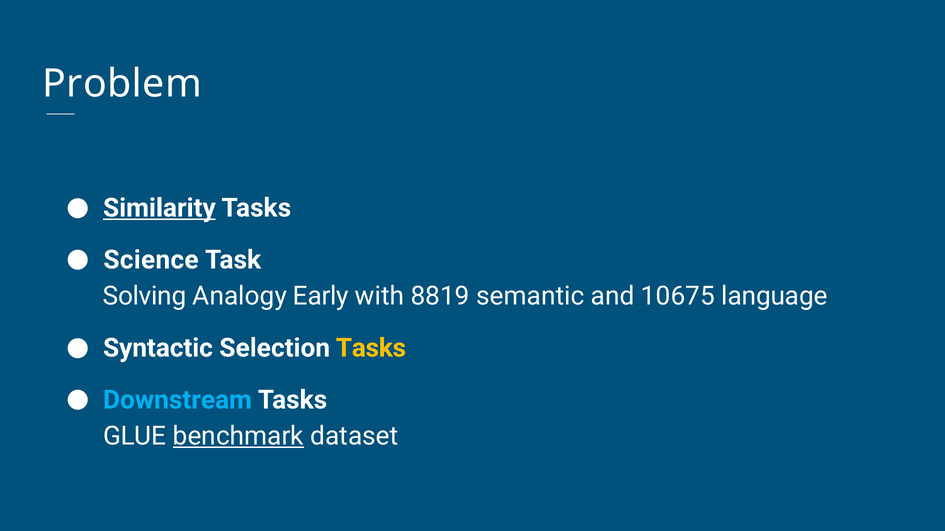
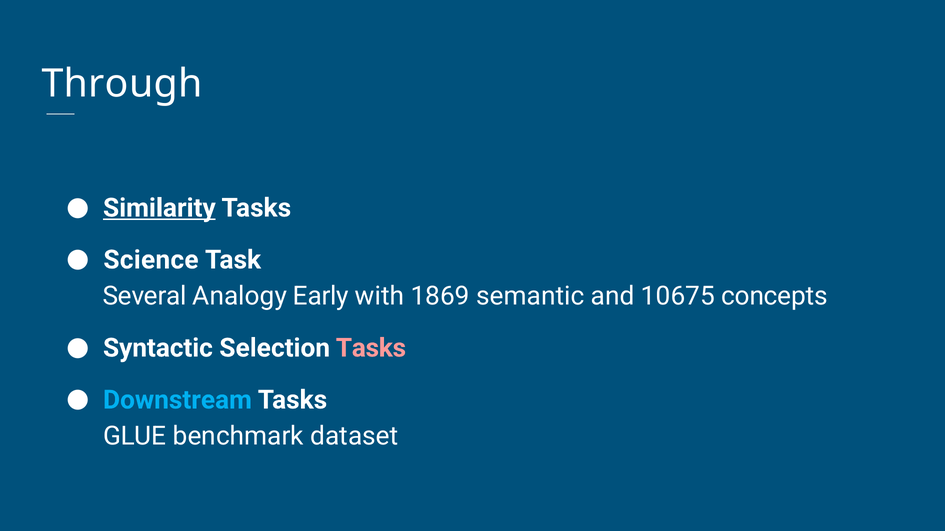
Problem: Problem -> Through (122, 84)
Solving: Solving -> Several (145, 296)
8819: 8819 -> 1869 (440, 296)
language: language -> concepts (775, 296)
Tasks colour: yellow -> pink (371, 348)
benchmark underline: present -> none (238, 437)
